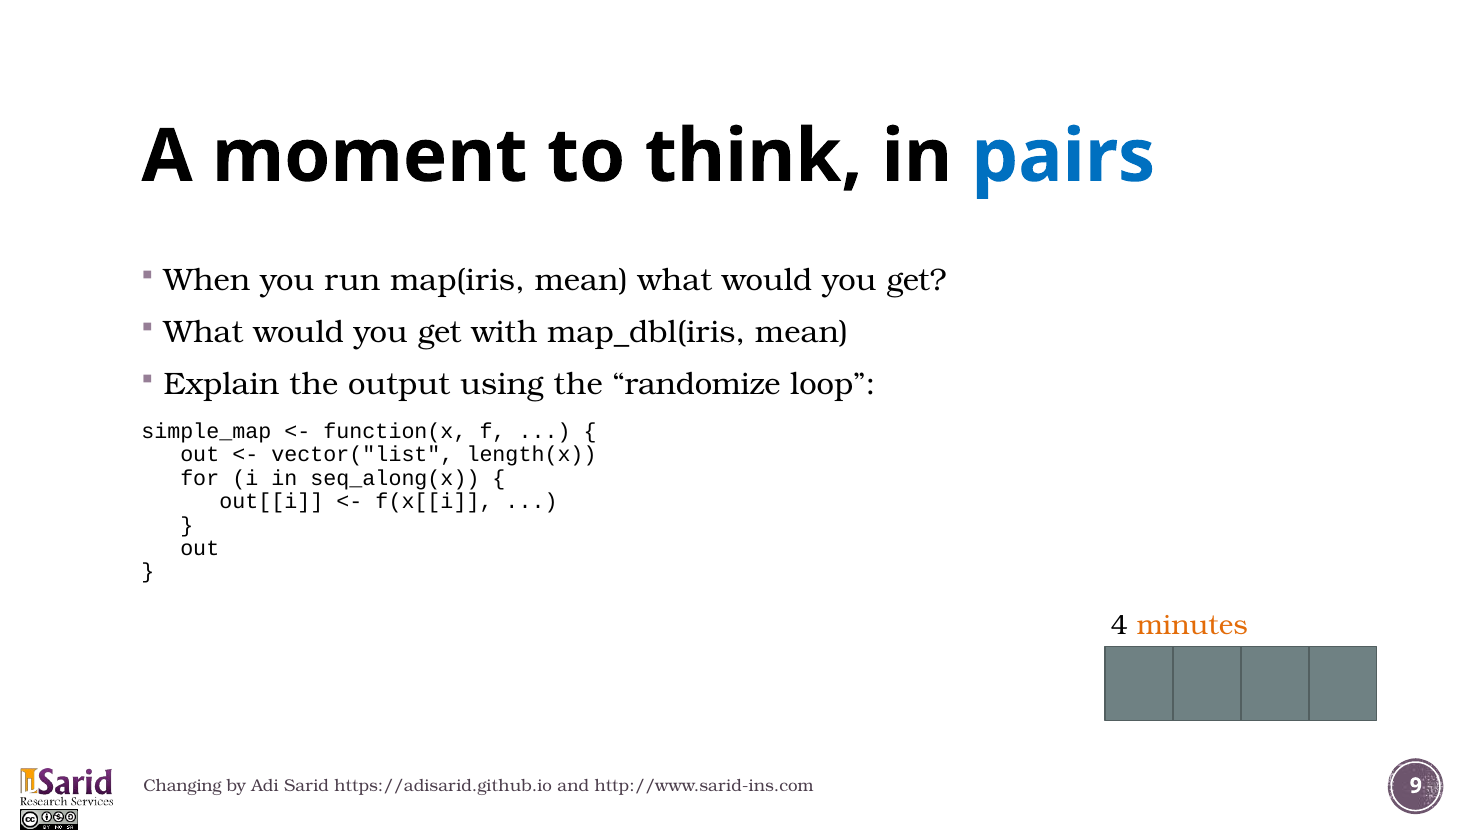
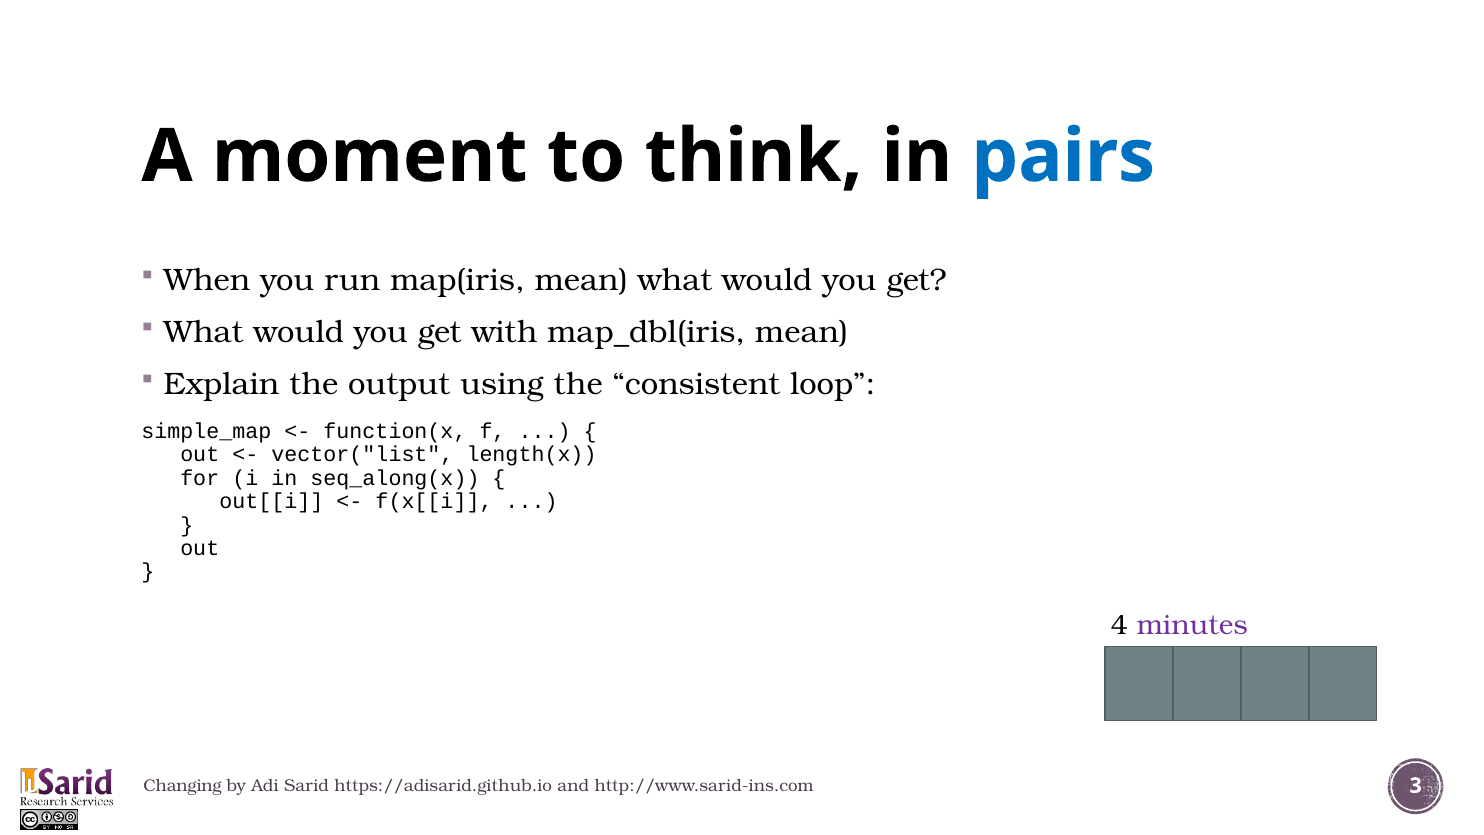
randomize: randomize -> consistent (696, 384)
minutes colour: orange -> purple (1192, 625)
9: 9 -> 3 (1416, 785)
